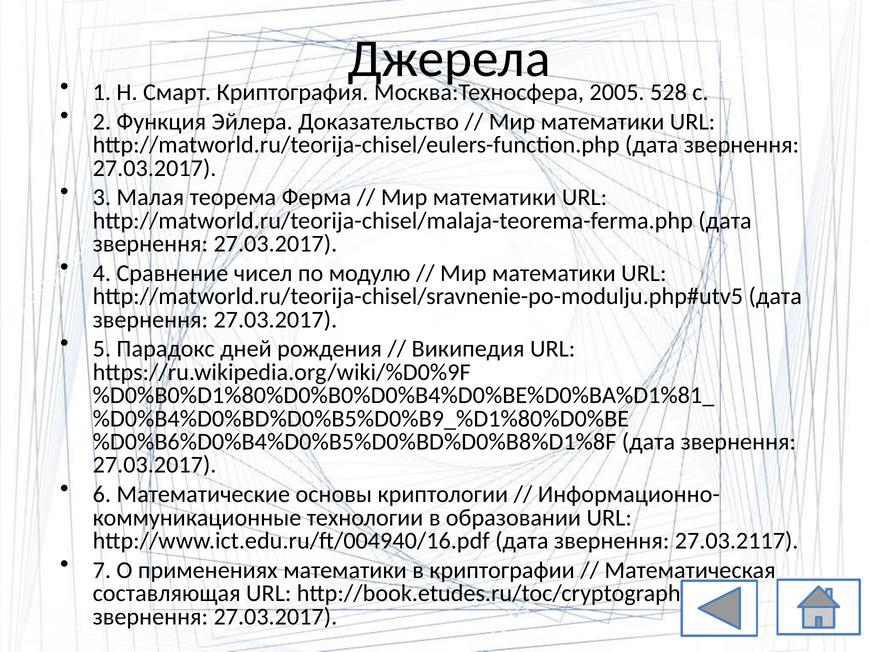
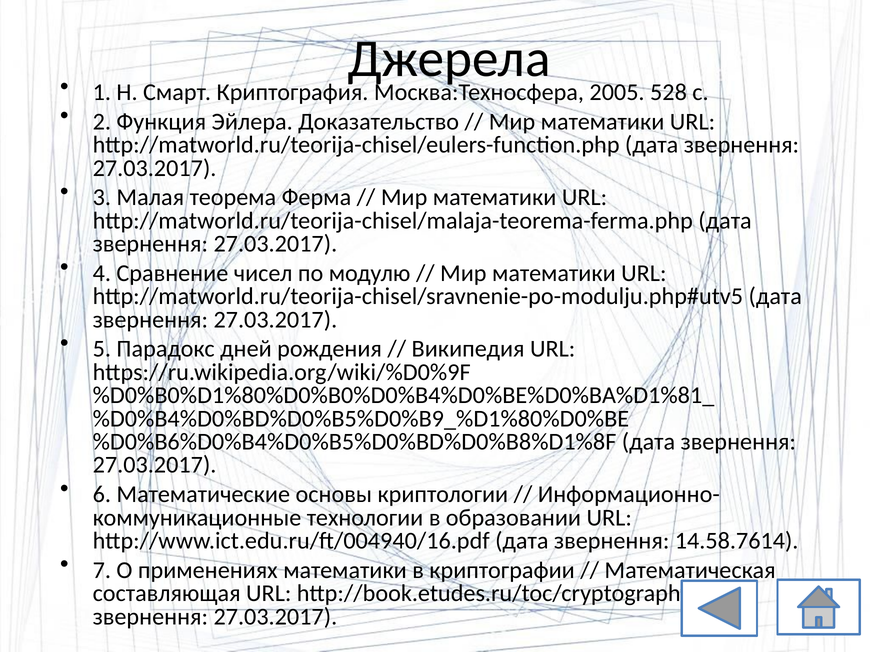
27.03.2117: 27.03.2117 -> 14.58.7614 (737, 541)
